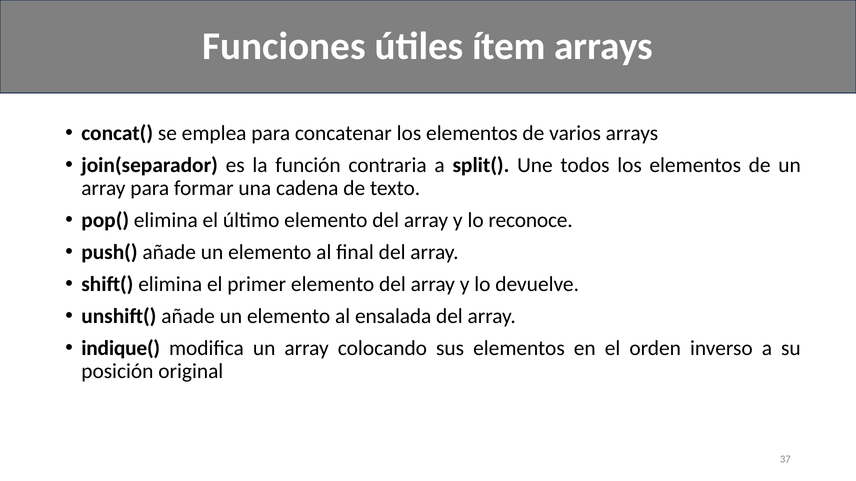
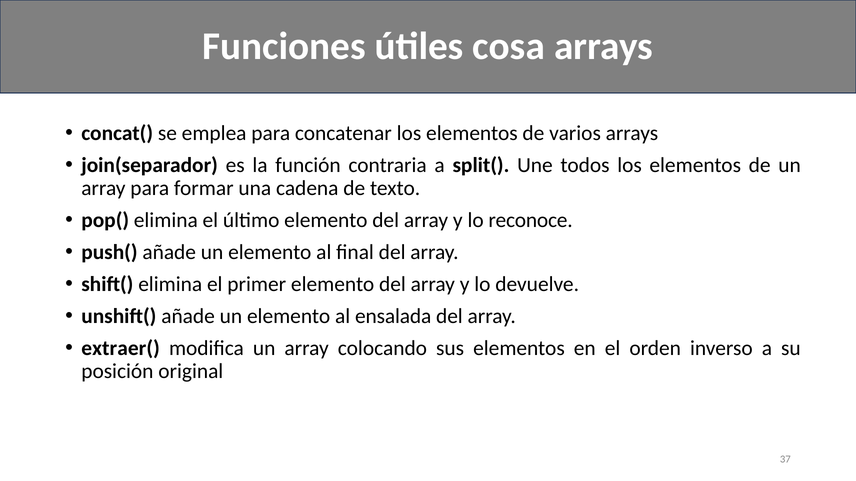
ítem: ítem -> cosa (509, 47)
indique(: indique( -> extraer( (121, 349)
